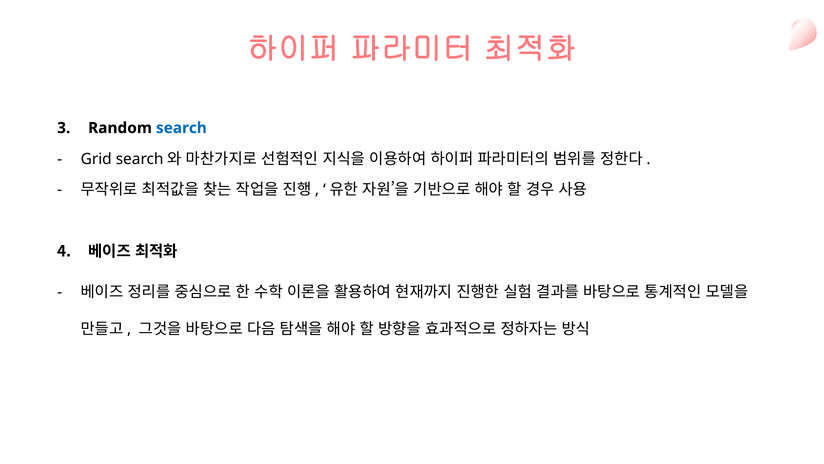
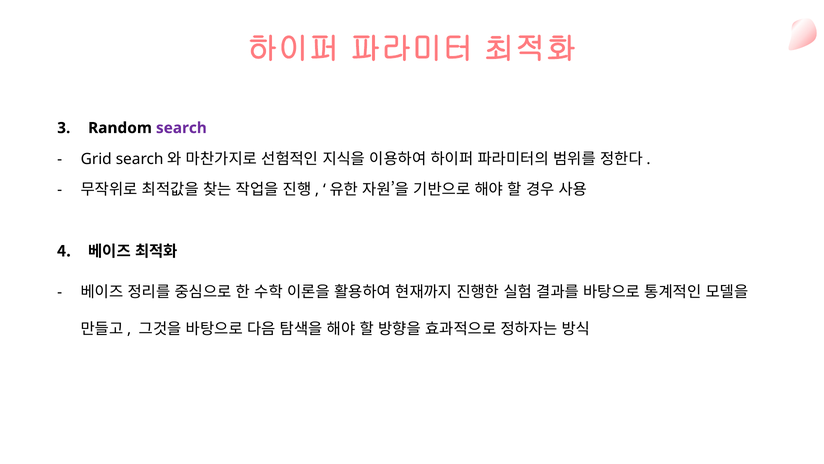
search colour: blue -> purple (181, 128)
